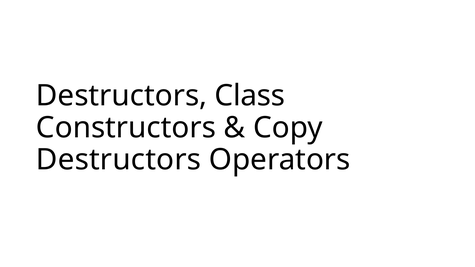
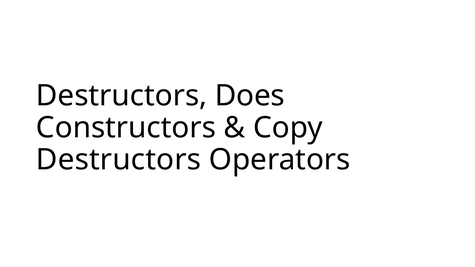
Class: Class -> Does (250, 96)
